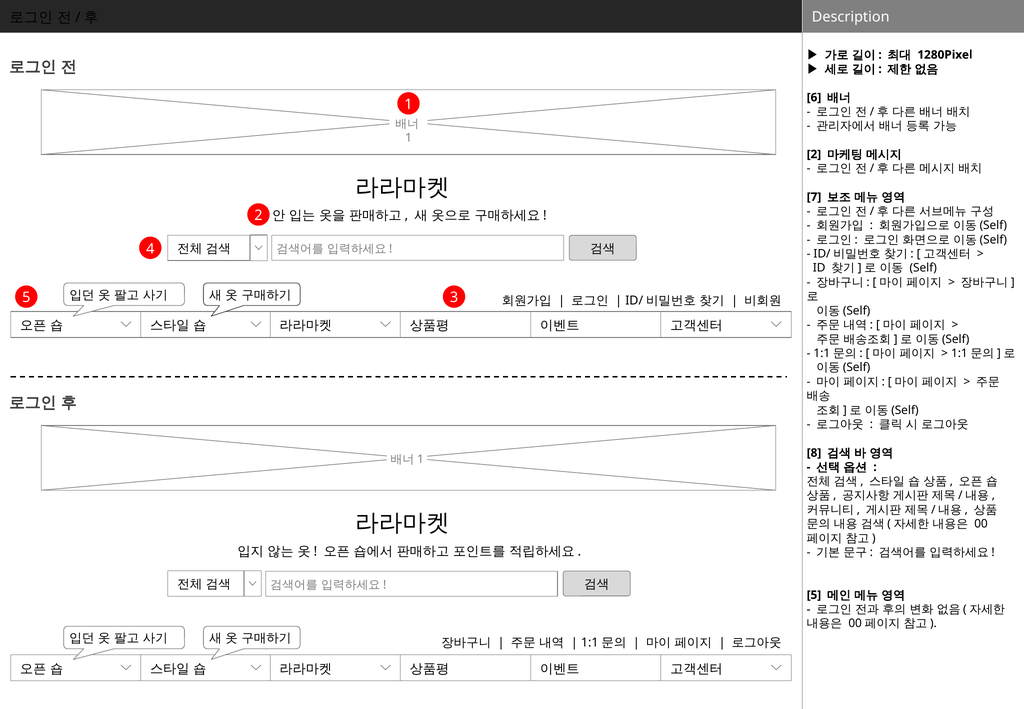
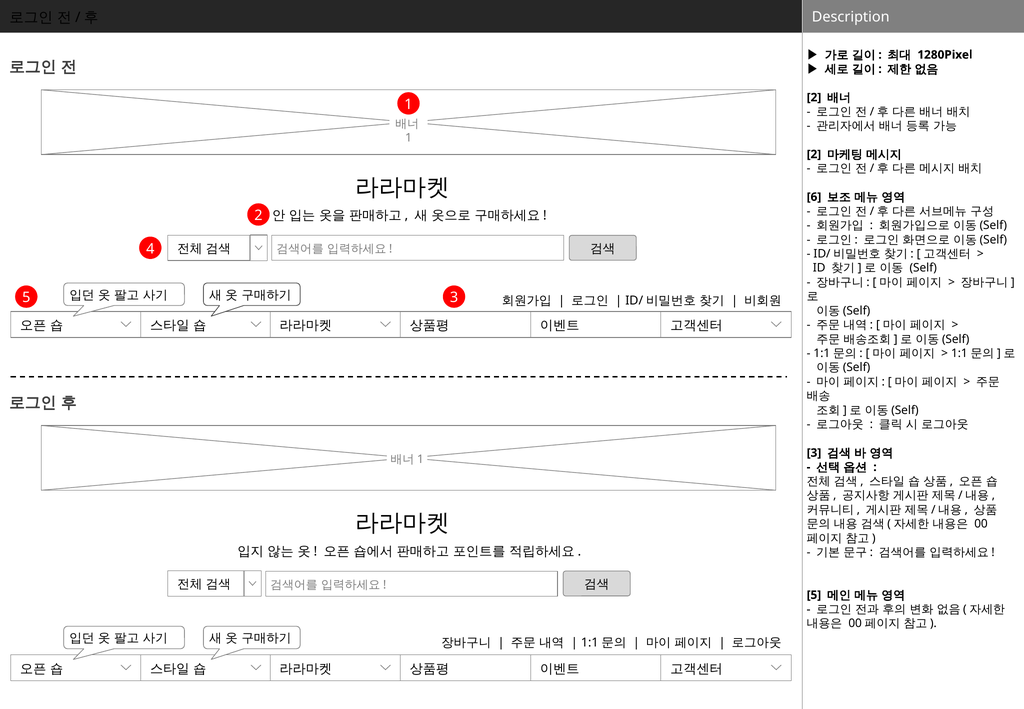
6: 6 -> 2 (814, 97)
7: 7 -> 6 (814, 197)
8: 8 -> 3 (814, 453)
